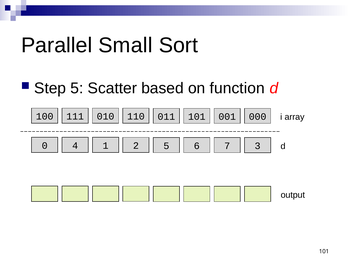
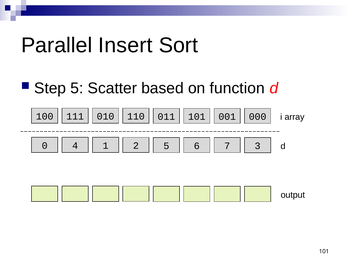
Small: Small -> Insert (125, 45)
